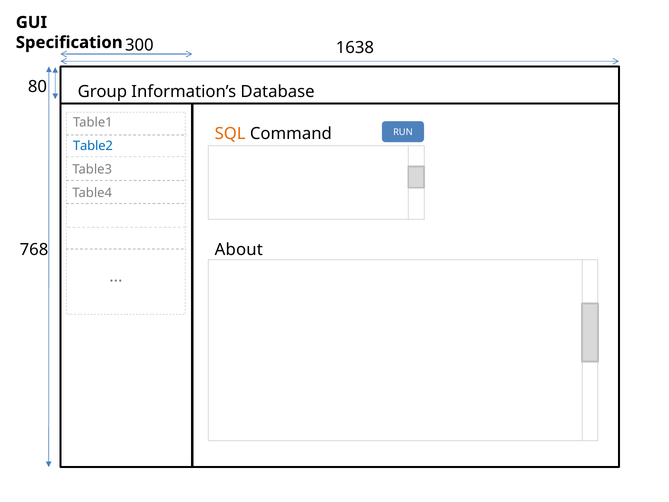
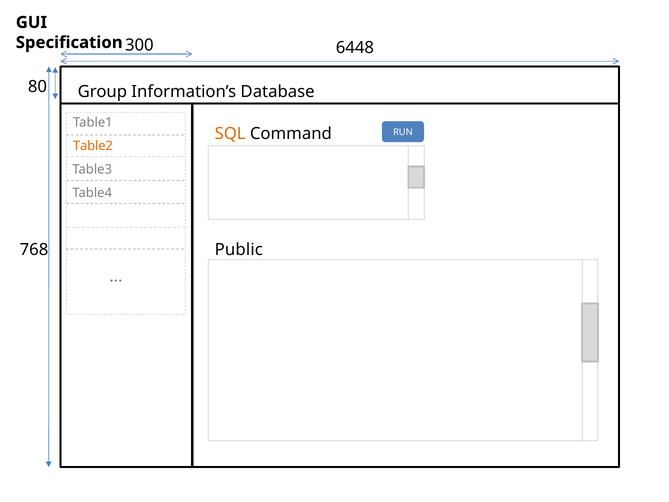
1638: 1638 -> 6448 (355, 48)
Table2 colour: blue -> orange (93, 146)
About: About -> Public (239, 250)
